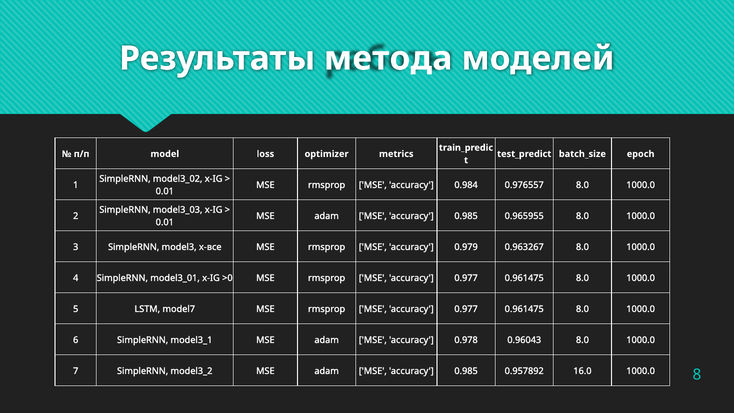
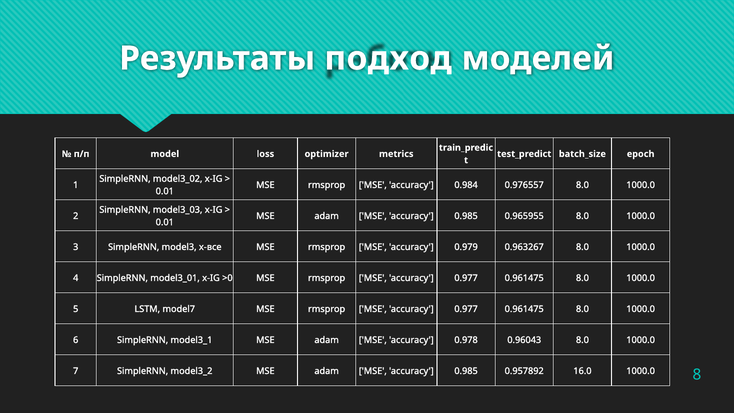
метода: метода -> подход (388, 58)
